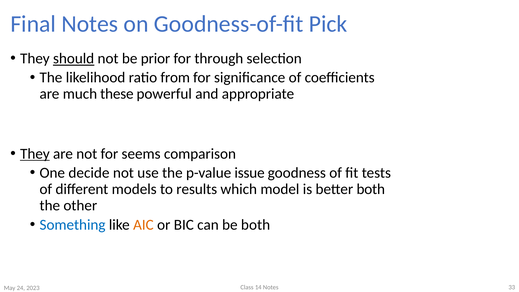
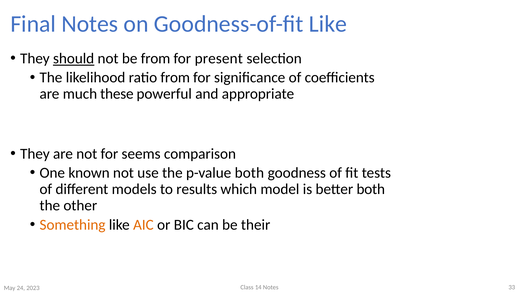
Goodness-of-fit Pick: Pick -> Like (328, 24)
be prior: prior -> from (156, 59)
through: through -> present (219, 59)
They underline: present -> none (35, 154)
decide: decide -> known (89, 173)
p-value issue: issue -> both (249, 173)
Something colour: blue -> orange (73, 225)
be both: both -> their (256, 225)
